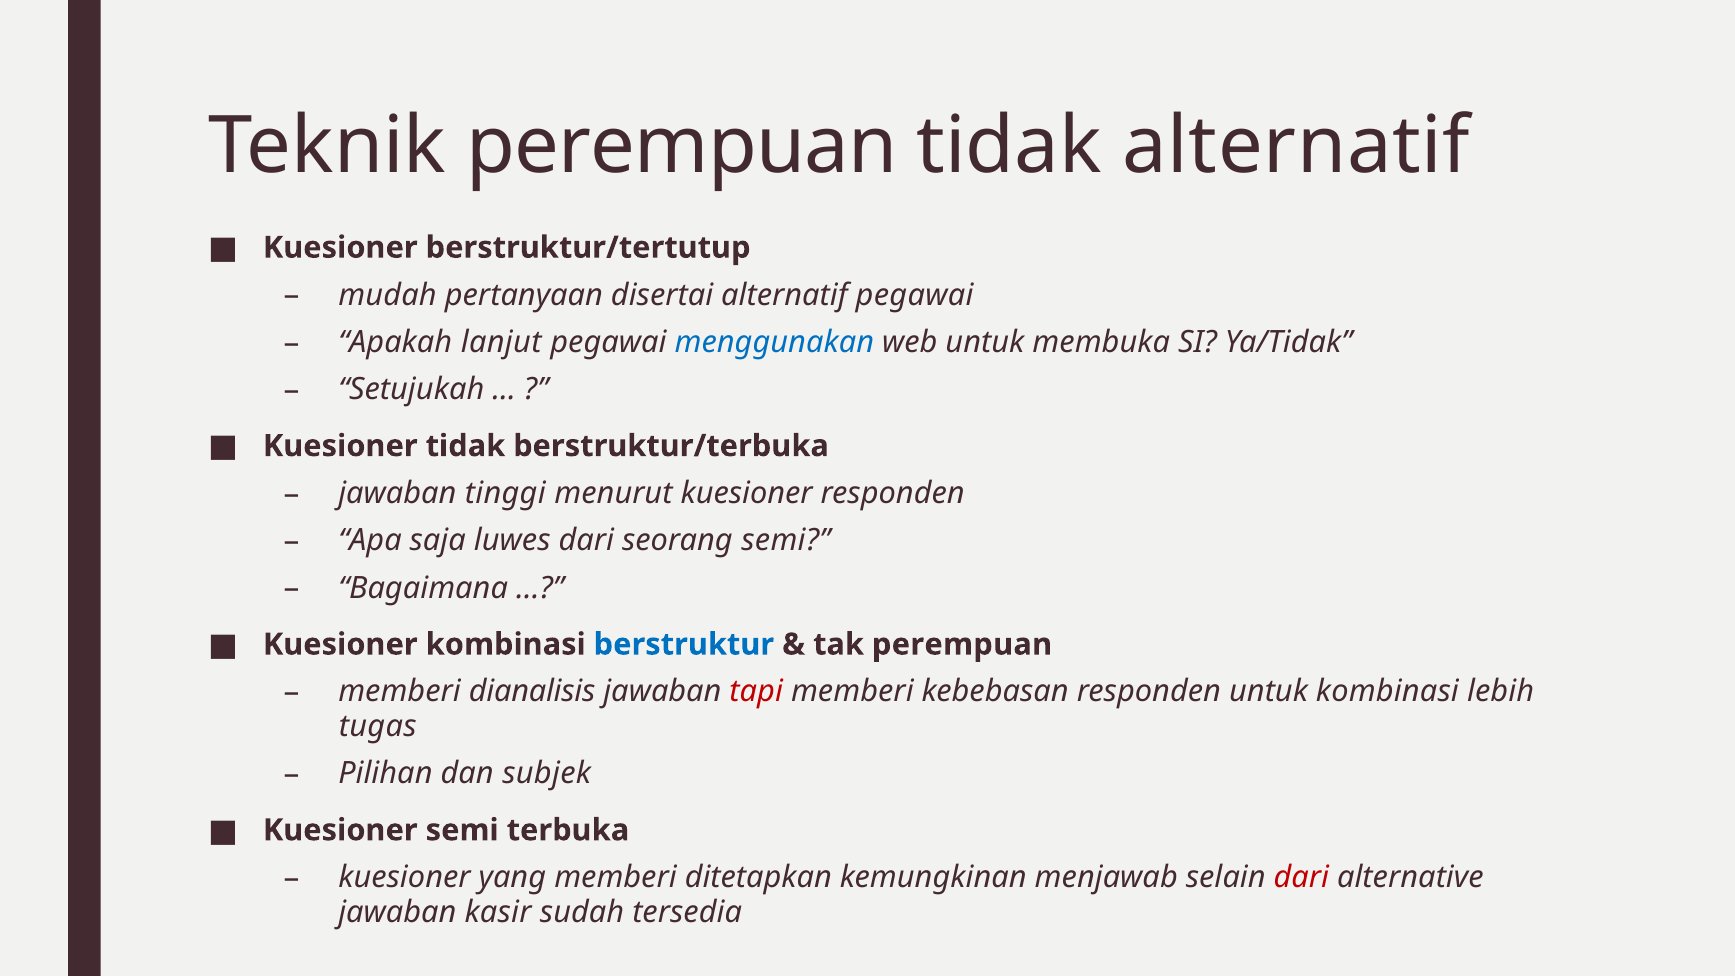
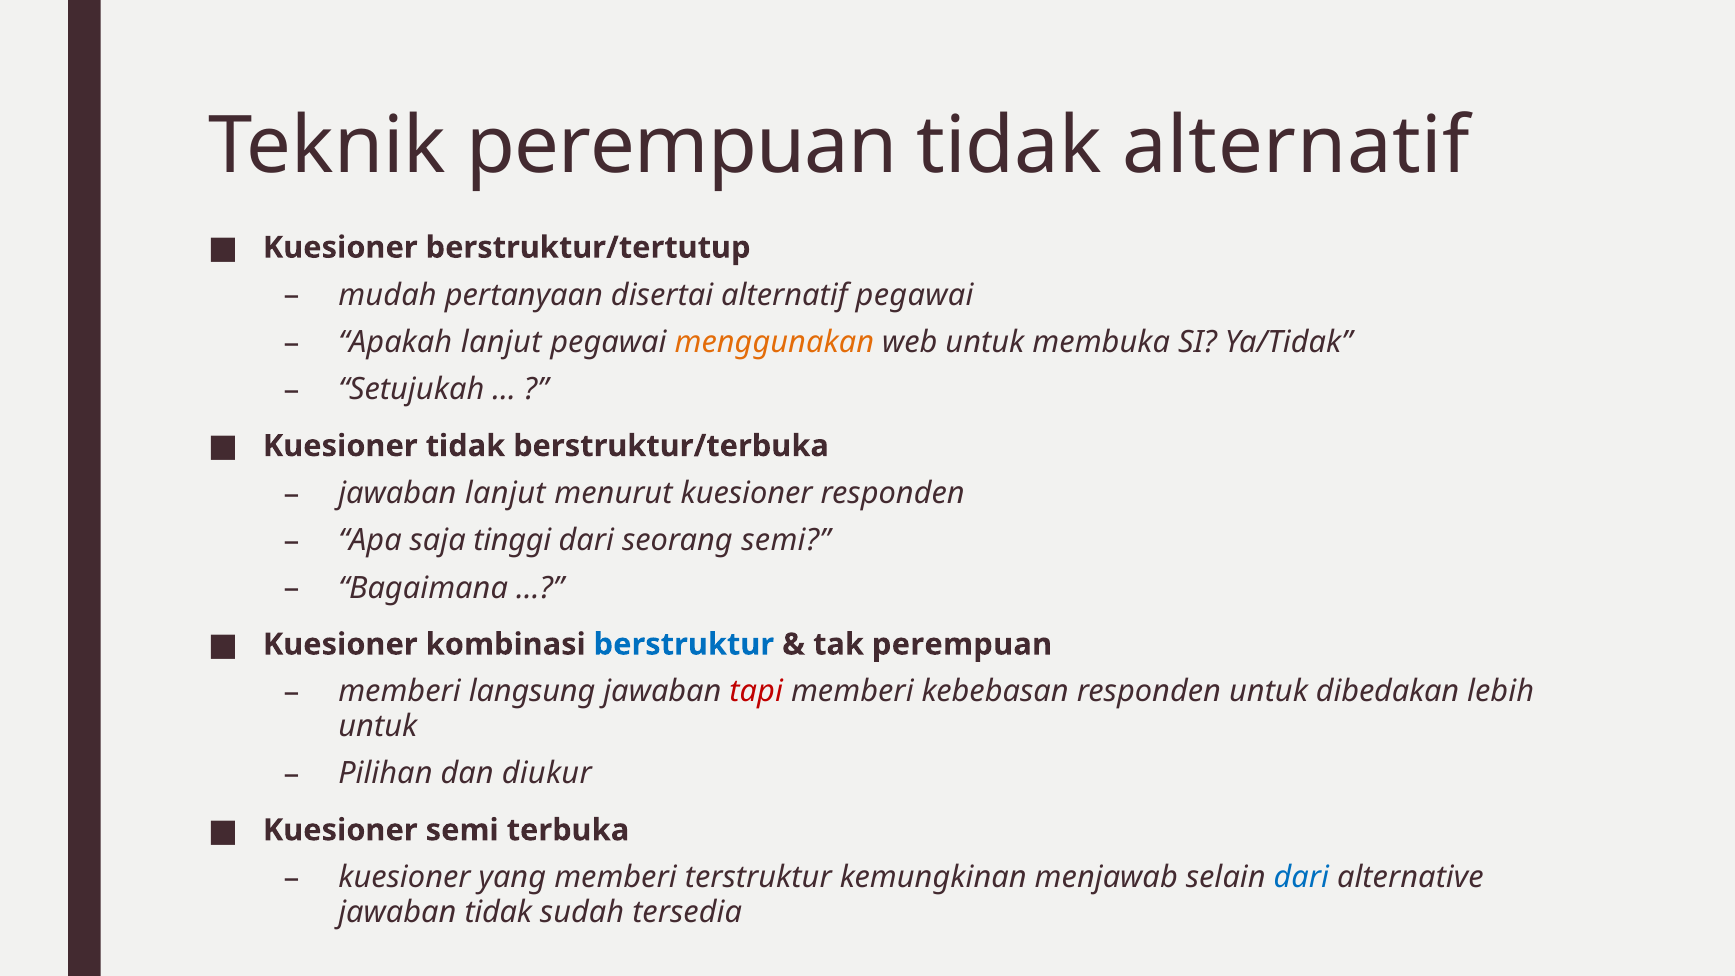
menggunakan colour: blue -> orange (774, 342)
jawaban tinggi: tinggi -> lanjut (505, 493)
luwes: luwes -> tinggi (512, 541)
dianalisis: dianalisis -> langsung (532, 692)
untuk kombinasi: kombinasi -> dibedakan (1388, 692)
tugas: tugas -> untuk (378, 726)
subjek: subjek -> diukur (547, 774)
ditetapkan: ditetapkan -> terstruktur (758, 877)
dari colour: red -> blue (1301, 877)
jawaban kasir: kasir -> tidak (498, 912)
